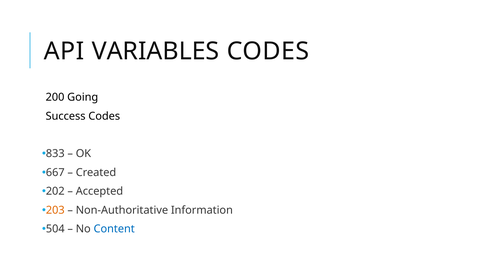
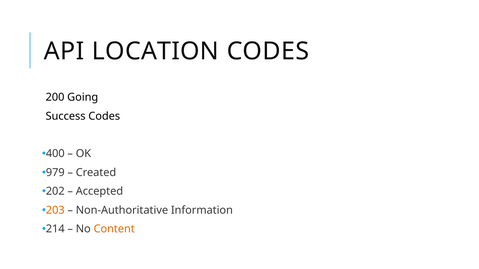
VARIABLES: VARIABLES -> LOCATION (155, 51)
833: 833 -> 400 (55, 154)
667: 667 -> 979 (55, 173)
504: 504 -> 214 (55, 229)
Content colour: blue -> orange (114, 229)
